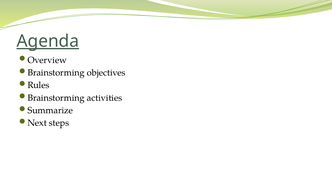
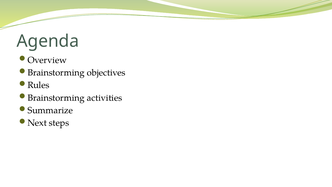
Agenda underline: present -> none (48, 41)
